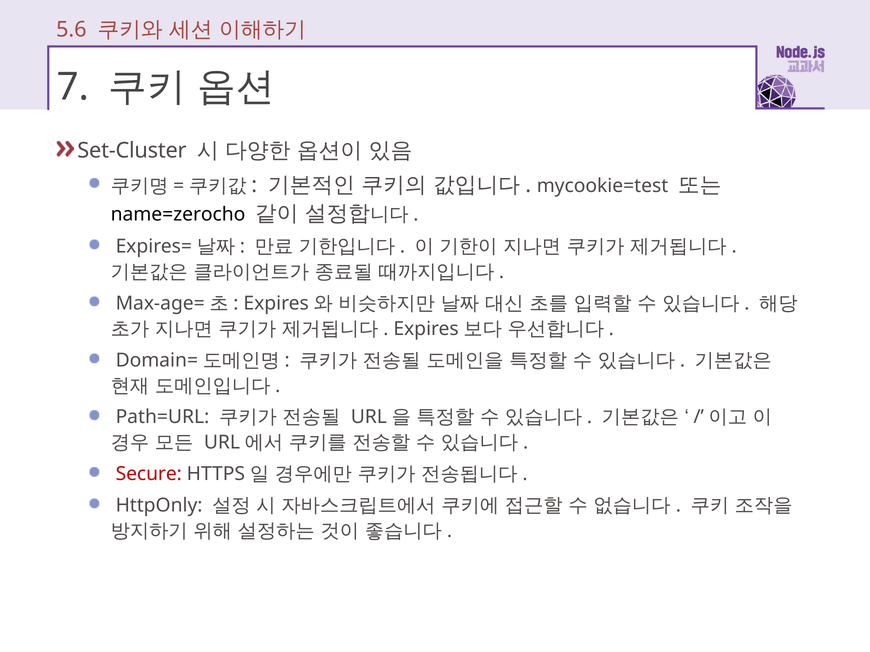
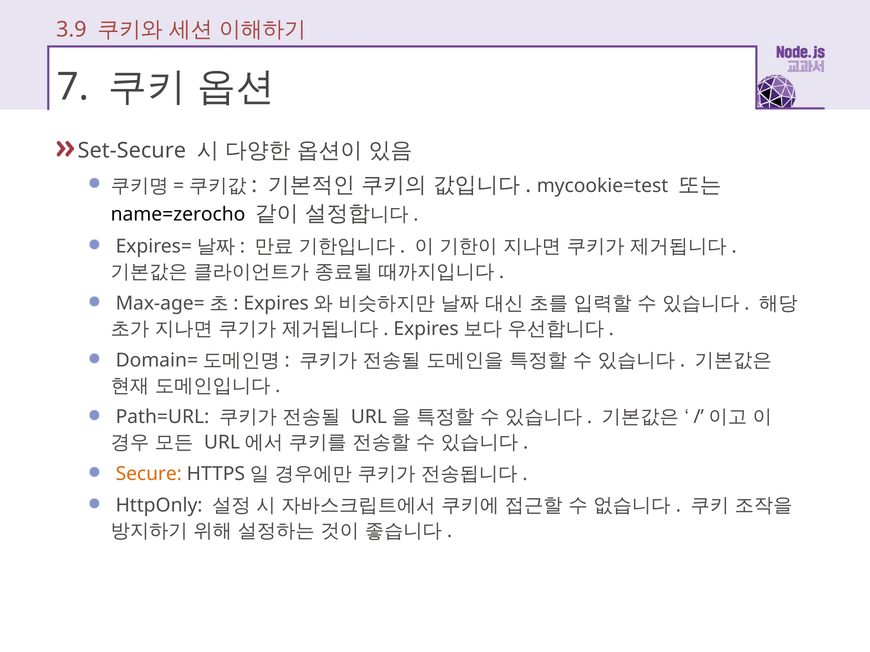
5.6: 5.6 -> 3.9 (71, 30)
Set-Cluster: Set-Cluster -> Set-Secure (132, 150)
Secure colour: red -> orange (149, 474)
